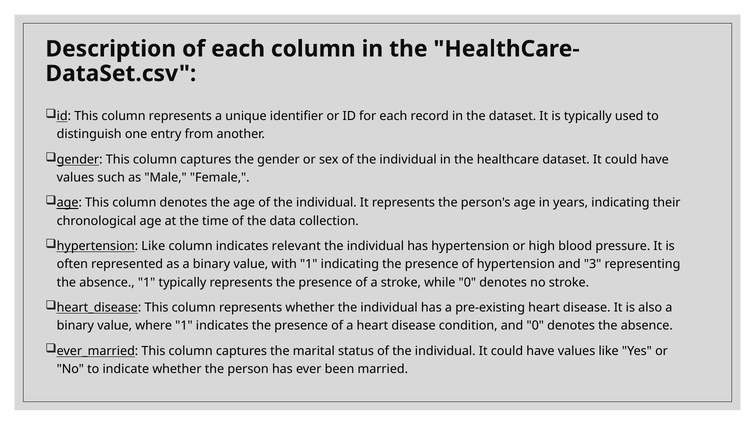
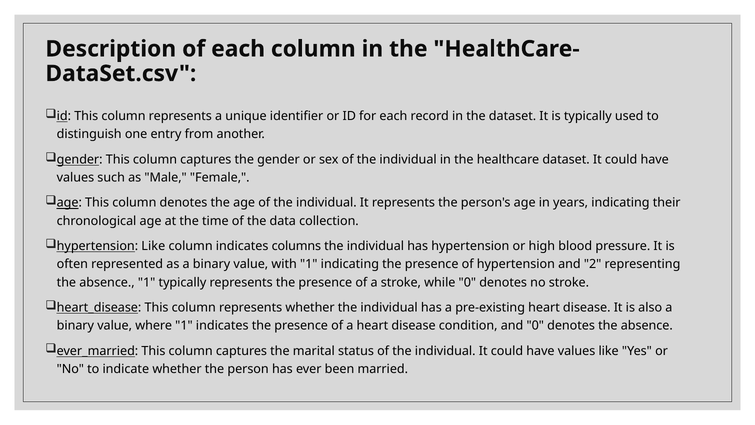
relevant: relevant -> columns (296, 246)
3: 3 -> 2 (593, 264)
